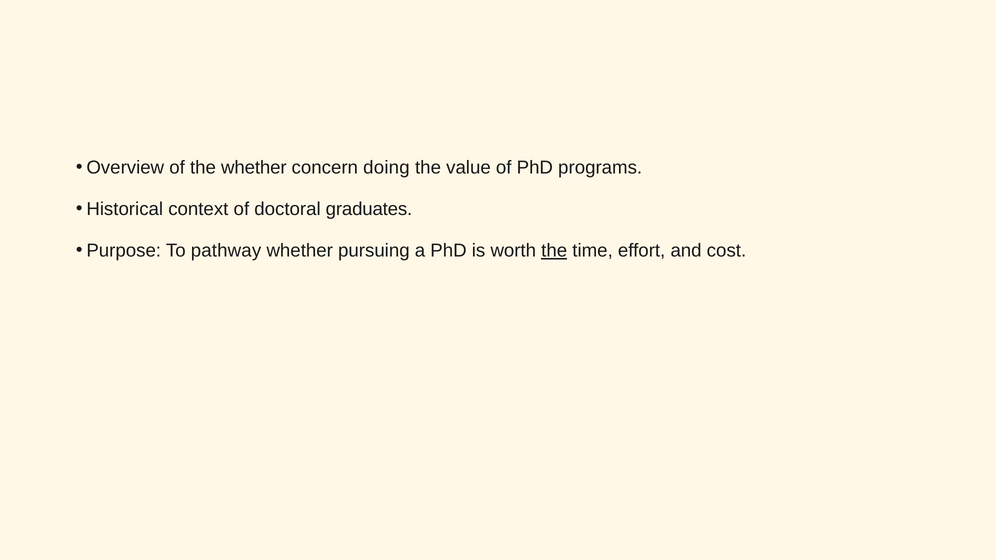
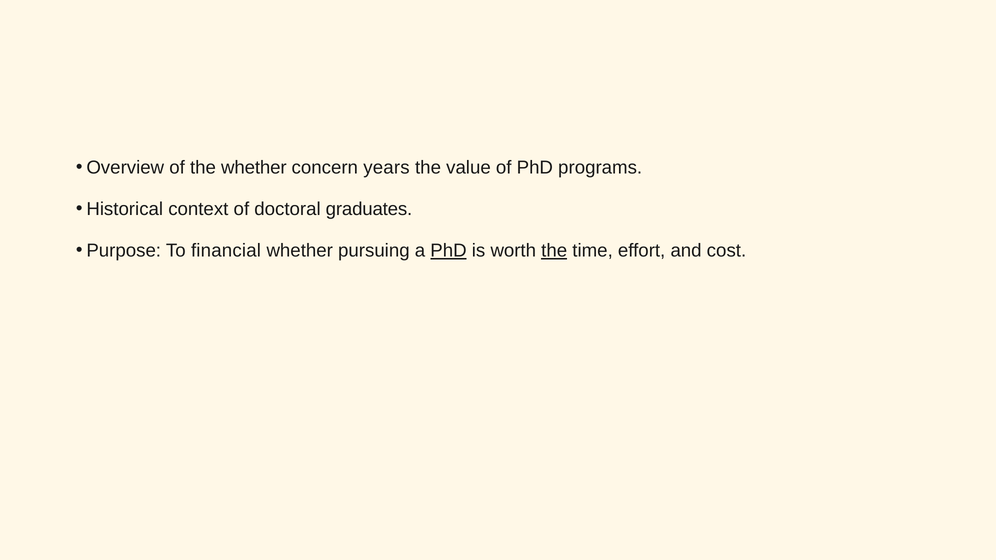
doing: doing -> years (386, 168)
pathway: pathway -> financial (226, 251)
PhD underline: none -> present (449, 251)
